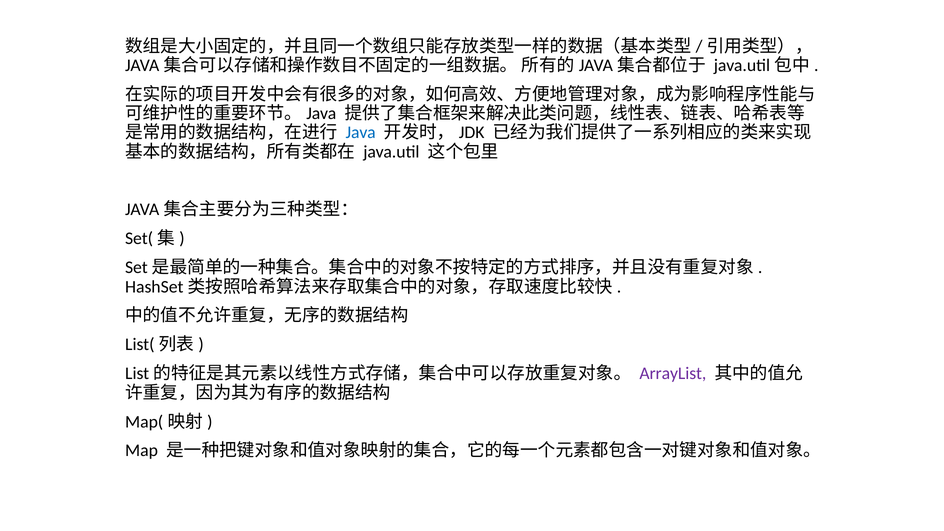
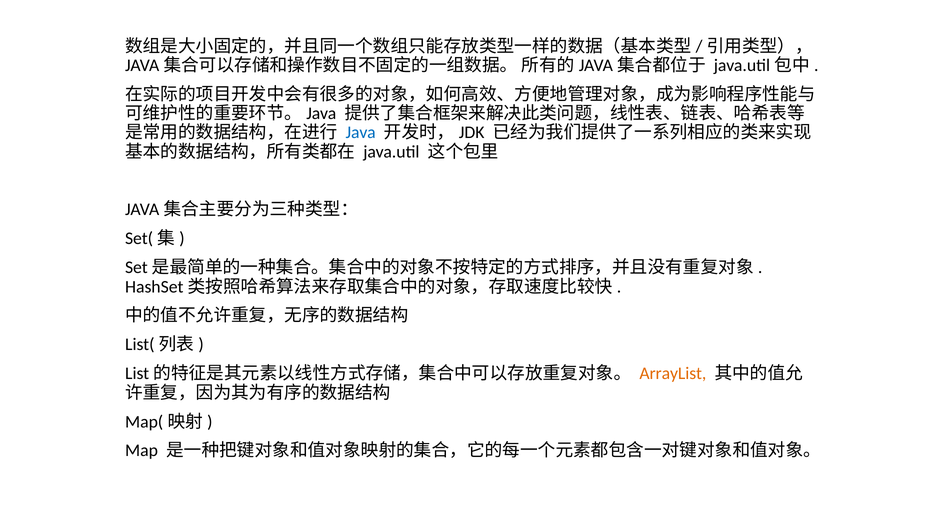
ArrayList colour: purple -> orange (673, 374)
